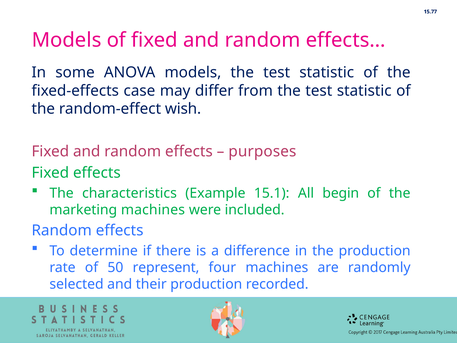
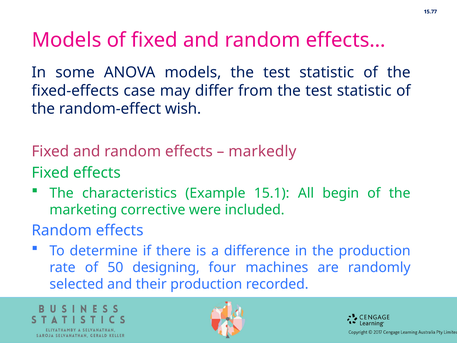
purposes: purposes -> markedly (262, 152)
marketing machines: machines -> corrective (153, 210)
represent: represent -> designing (166, 267)
